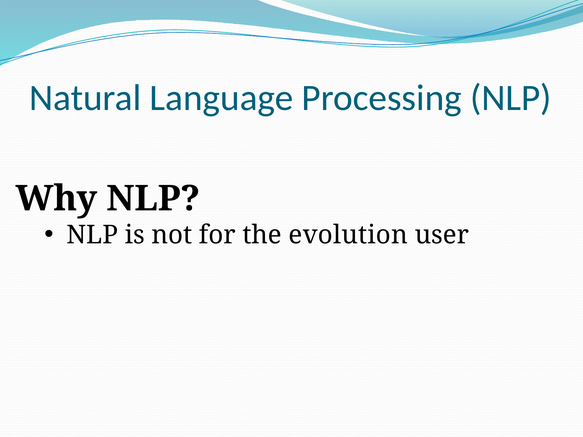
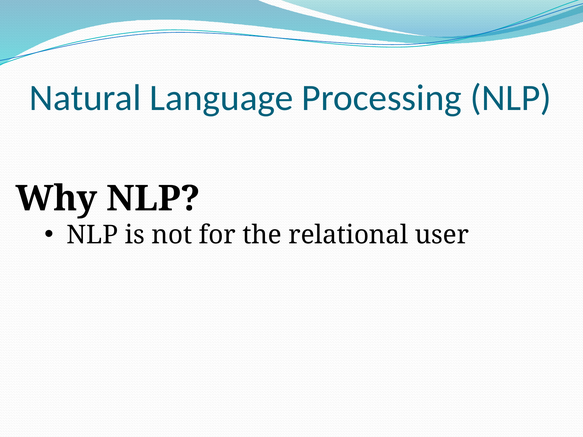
evolution: evolution -> relational (348, 235)
